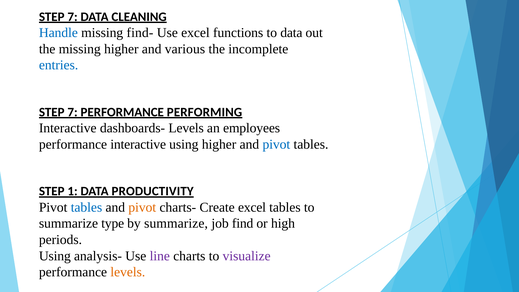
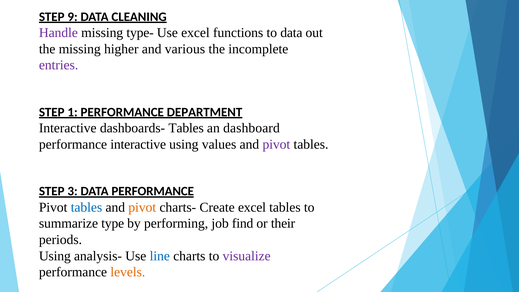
7: 7 -> 9 (73, 17)
Handle colour: blue -> purple (58, 33)
find-: find- -> type- (140, 33)
entries colour: blue -> purple (59, 65)
7: 7 -> 1 (73, 112)
PERFORMING: PERFORMING -> DEPARTMENT (205, 112)
dashboards- Levels: Levels -> Tables (186, 128)
employees: employees -> dashboard (251, 128)
using higher: higher -> values (219, 144)
pivot colour: blue -> purple (276, 144)
1: 1 -> 3 (73, 191)
DATA PRODUCTIVITY: PRODUCTIVITY -> PERFORMANCE (153, 191)
by summarize: summarize -> performing (176, 223)
high: high -> their (283, 223)
line colour: purple -> blue (160, 256)
